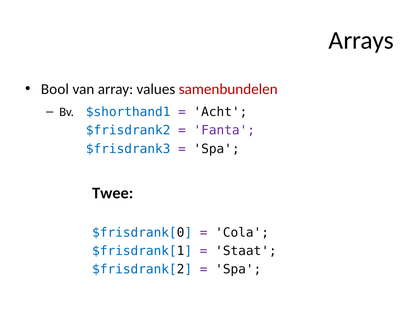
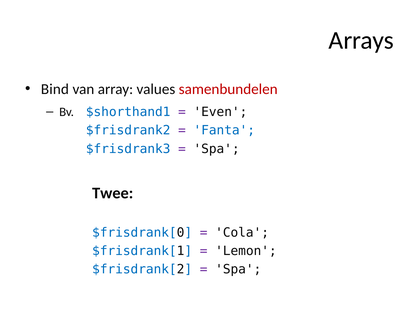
Bool: Bool -> Bind (55, 89)
Acht: Acht -> Even (220, 112)
Fanta colour: purple -> blue (224, 131)
Staat: Staat -> Lemon (246, 251)
